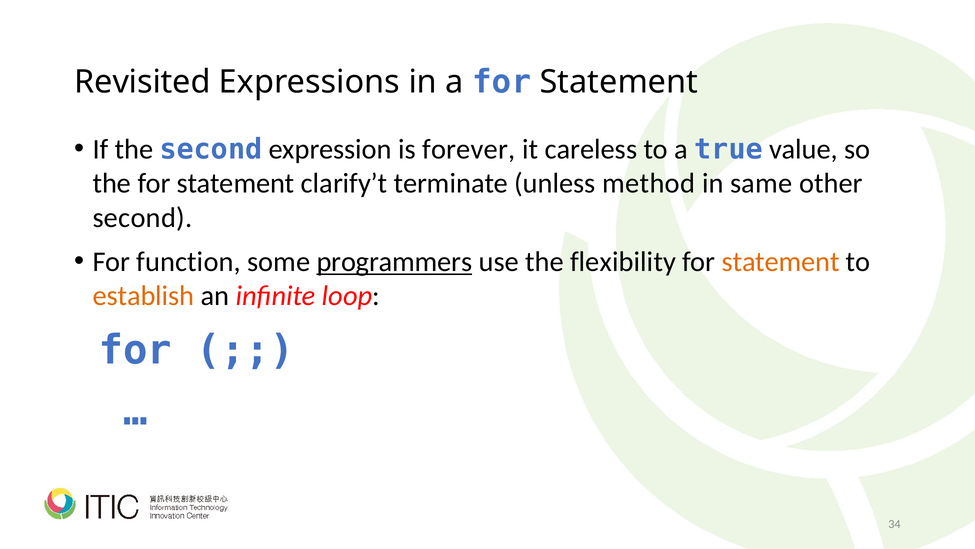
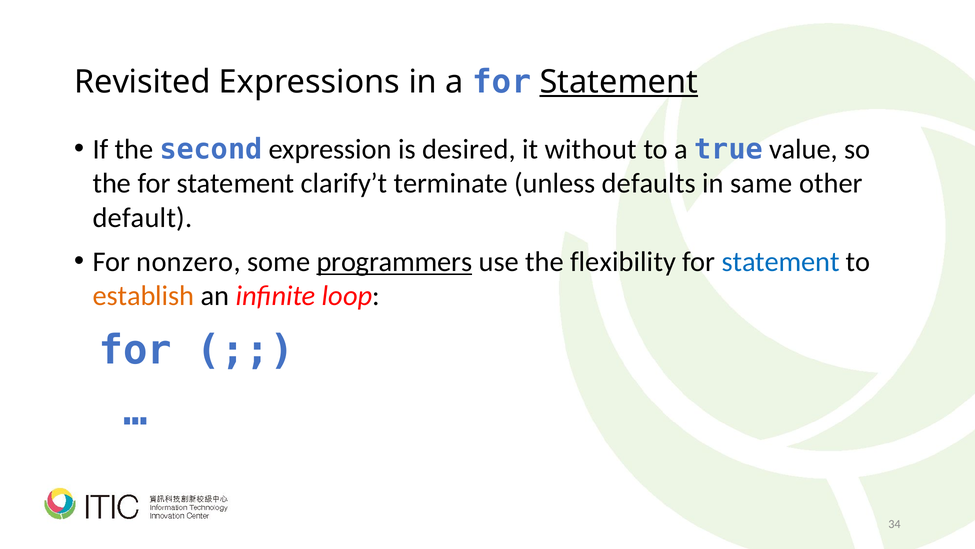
Statement underline: none -> present (619, 82)
forever: forever -> desired (469, 149)
careless: careless -> without (591, 149)
method: method -> defaults (649, 183)
second: second -> default (142, 217)
function: function -> nonzero (189, 262)
statement colour: orange -> blue (781, 262)
